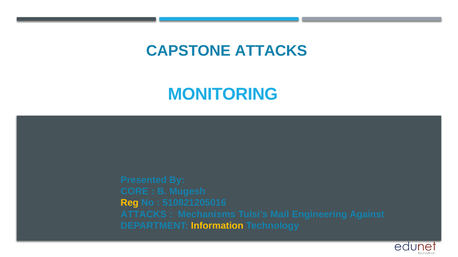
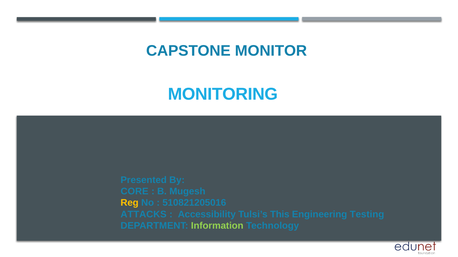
CAPSTONE ATTACKS: ATTACKS -> MONITOR (271, 51)
Mechanisms: Mechanisms -> Accessibility (207, 215)
Mail: Mail -> This (280, 215)
Against: Against -> Testing (367, 215)
Information colour: yellow -> light green (217, 226)
